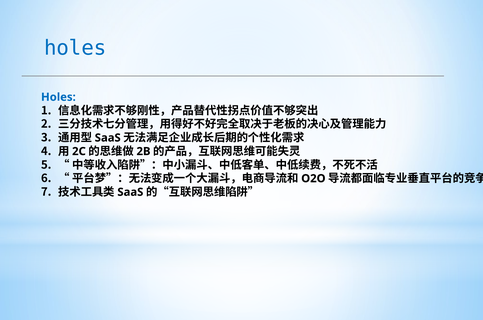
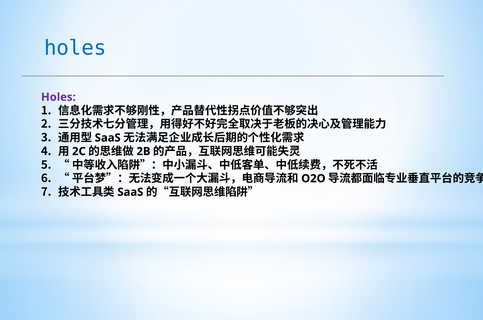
Holes colour: blue -> purple (58, 97)
